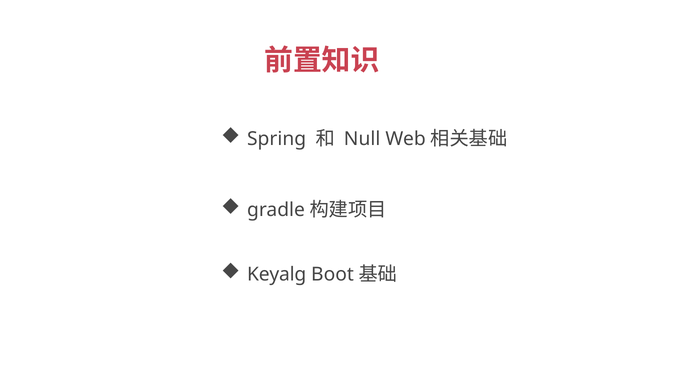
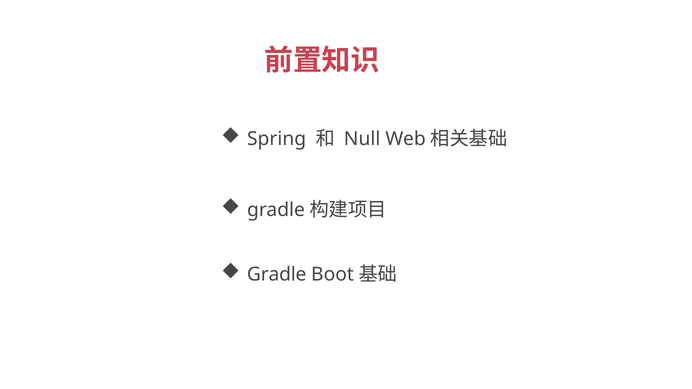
Keyalg: Keyalg -> Gradle (277, 275)
